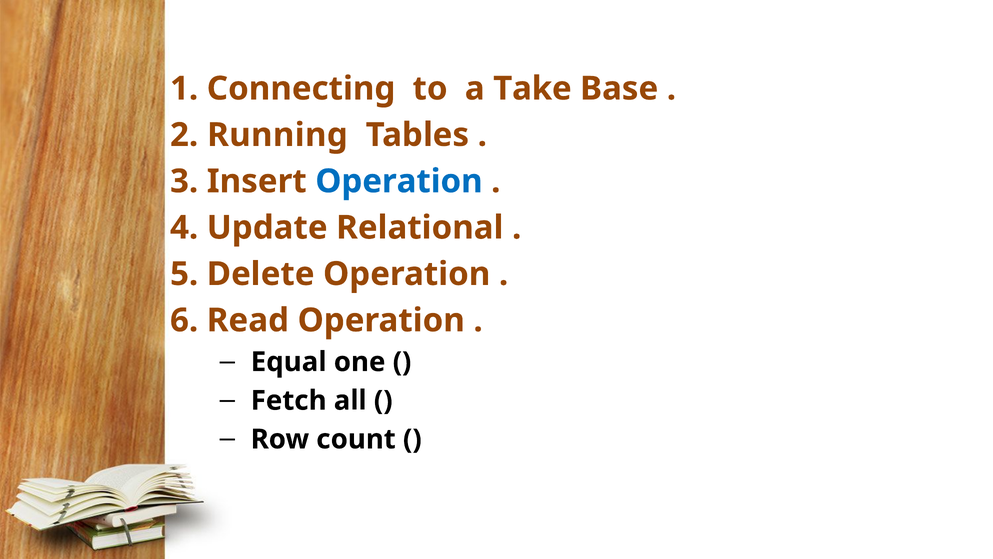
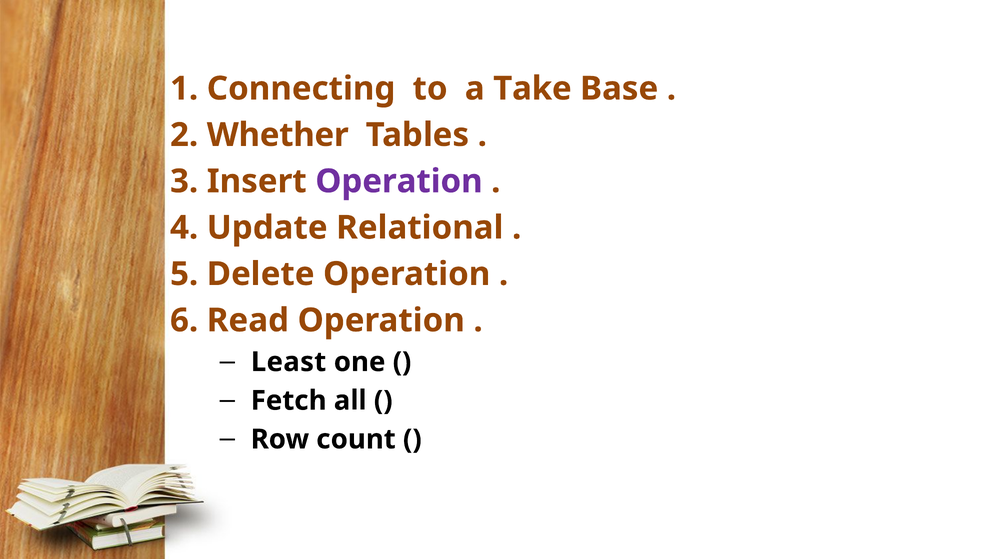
Running: Running -> Whether (278, 135)
Operation colour: blue -> purple (399, 181)
Equal: Equal -> Least (289, 362)
